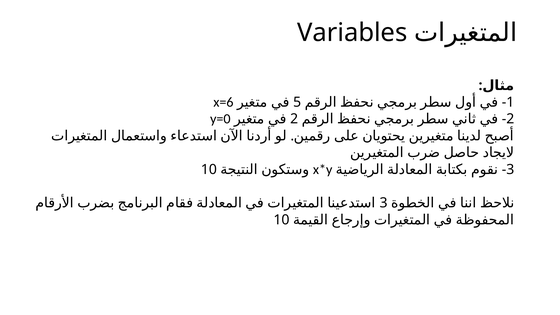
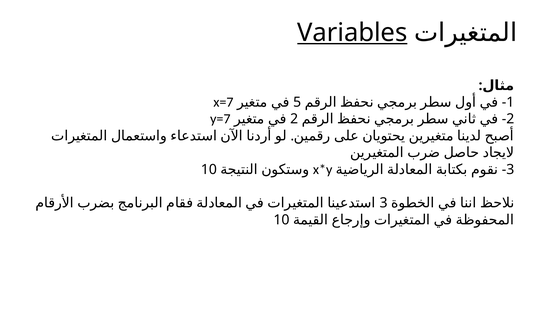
Variables underline: none -> present (352, 33)
x=6: x=6 -> x=7 (223, 102)
y=0: y=0 -> y=7 (220, 119)
